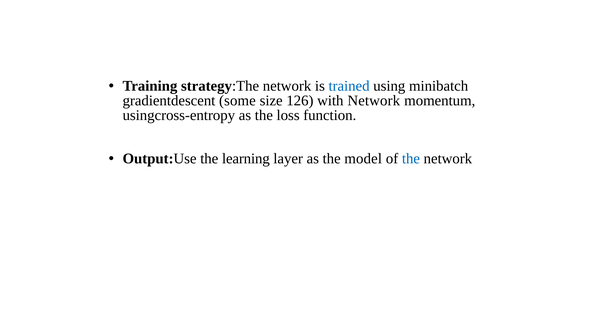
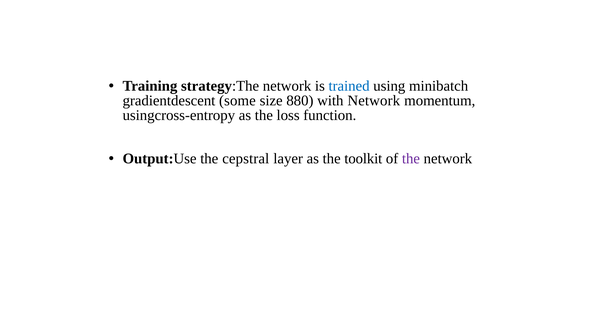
126: 126 -> 880 (300, 101)
learning: learning -> cepstral (246, 159)
model: model -> toolkit (363, 159)
the colour: blue -> purple (411, 159)
